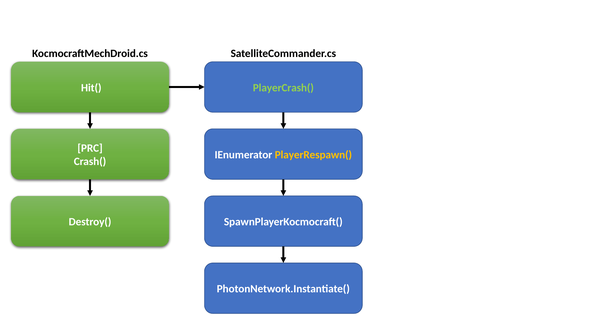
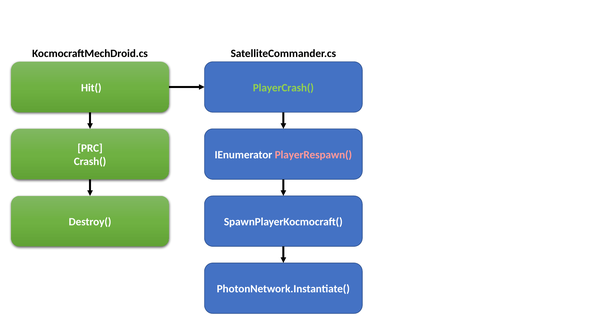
PlayerRespawn( colour: yellow -> pink (313, 155)
